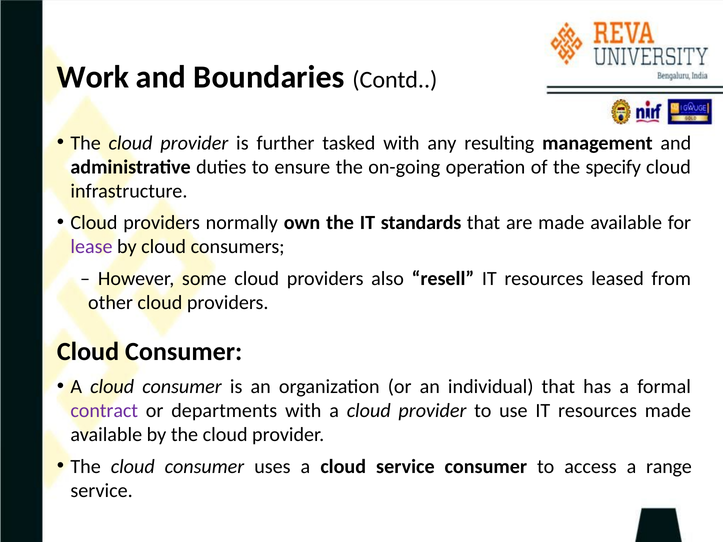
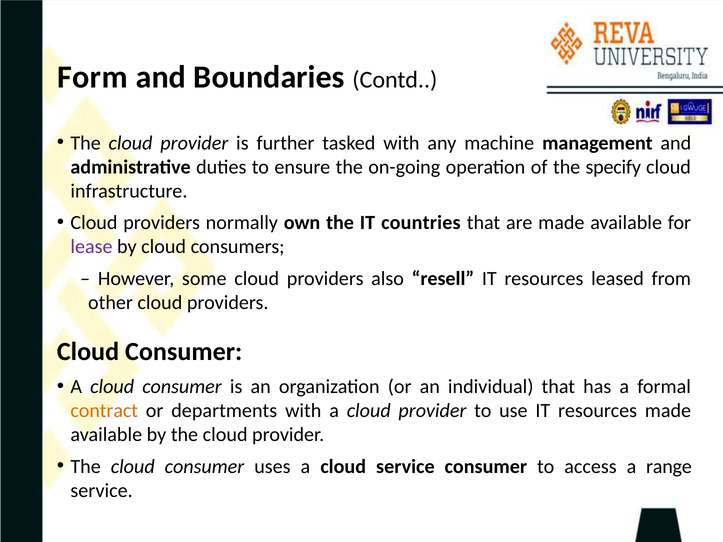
Work: Work -> Form (93, 77)
resulting: resulting -> machine (499, 143)
standards: standards -> countries (421, 223)
contract colour: purple -> orange (104, 411)
